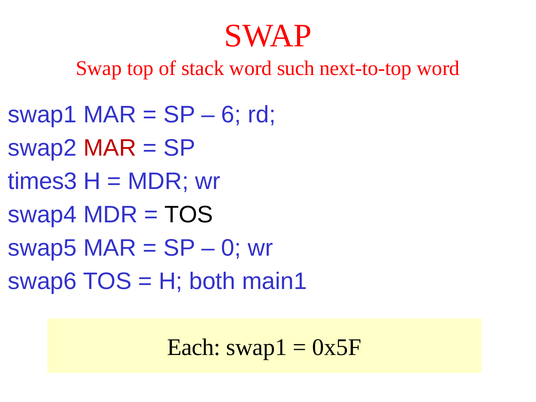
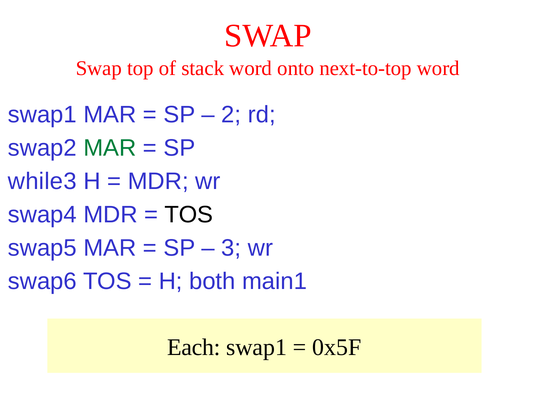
such: such -> onto (296, 68)
6: 6 -> 2 (231, 114)
MAR colour: red -> green (110, 148)
times3: times3 -> while3 (42, 181)
0: 0 -> 3 (231, 248)
